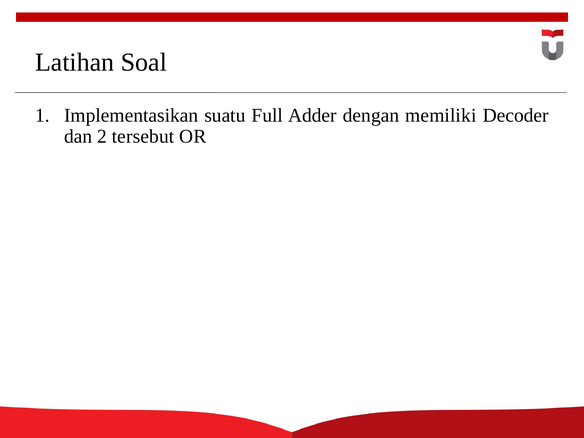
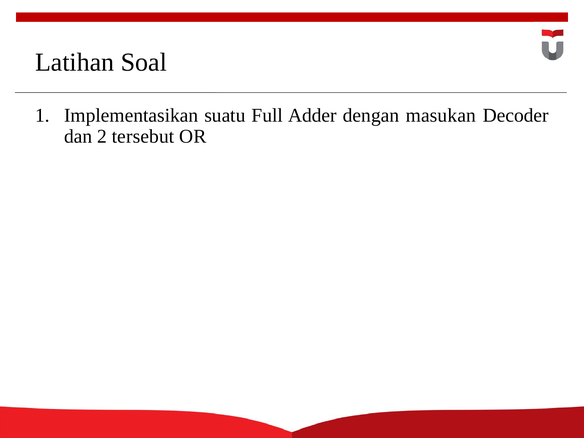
memiliki: memiliki -> masukan (441, 116)
